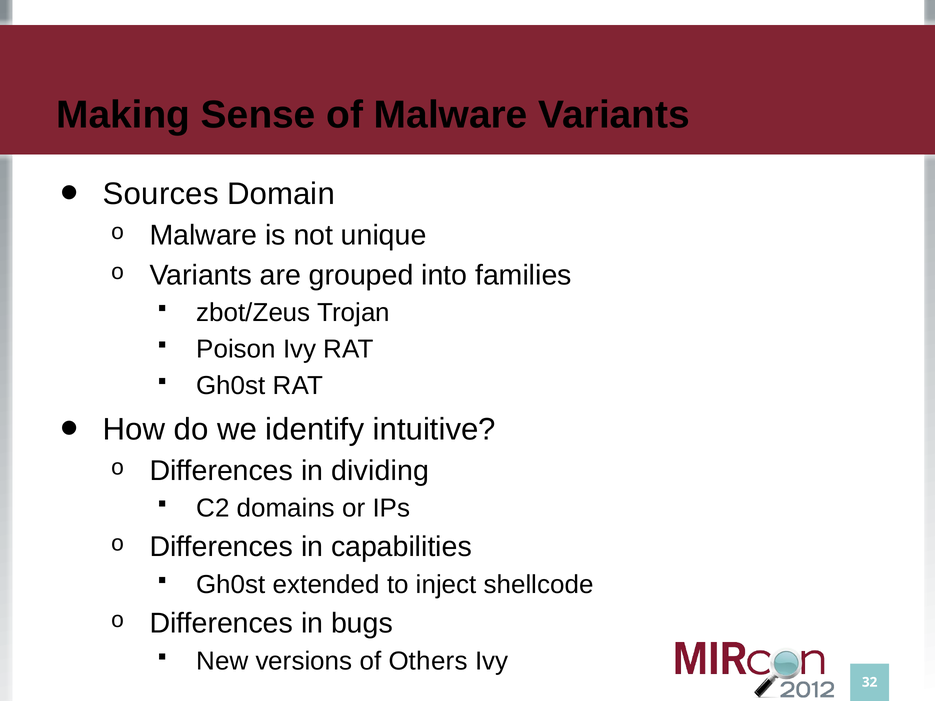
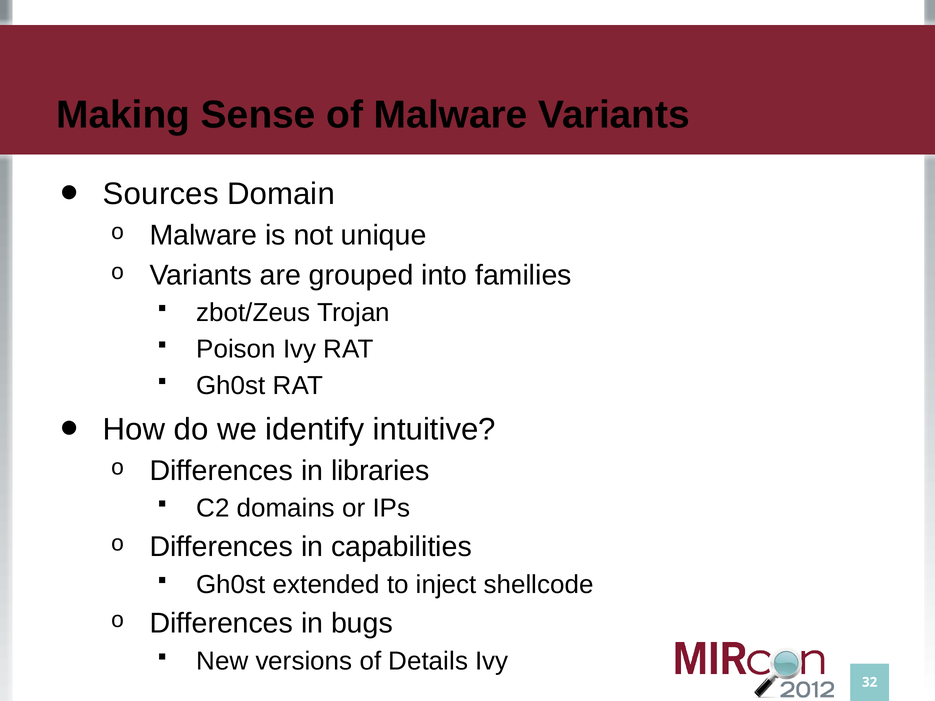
dividing: dividing -> libraries (380, 471)
Others: Others -> Details (428, 661)
